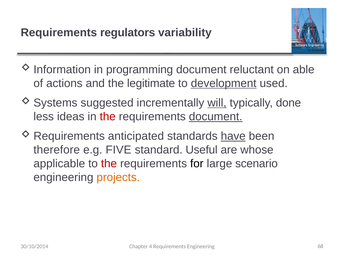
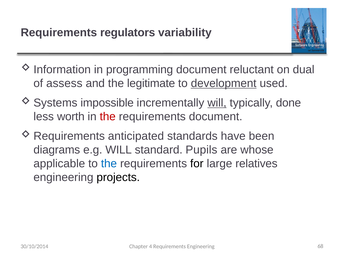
able: able -> dual (304, 70)
actions: actions -> assess (64, 83)
suggested: suggested -> impossible (107, 103)
ideas: ideas -> worth (71, 117)
document underline: present -> none (216, 117)
have underline: present -> none (233, 136)
therefore: therefore -> diagrams (57, 150)
e.g FIVE: FIVE -> WILL (119, 150)
Useful: Useful -> Pupils (201, 150)
the colour: red -> blue (109, 164)
scenario: scenario -> relatives (256, 164)
projects colour: orange -> black (118, 177)
